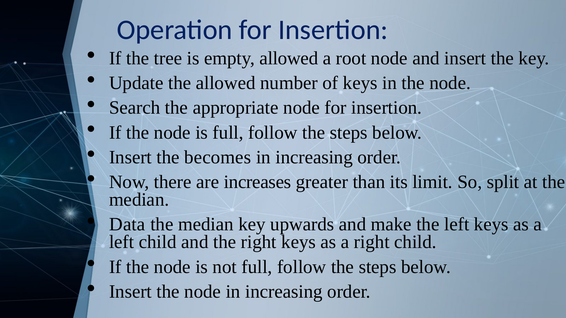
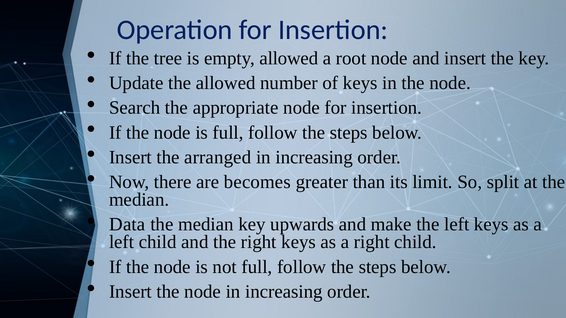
becomes: becomes -> arranged (218, 157)
increases: increases -> becomes (257, 182)
